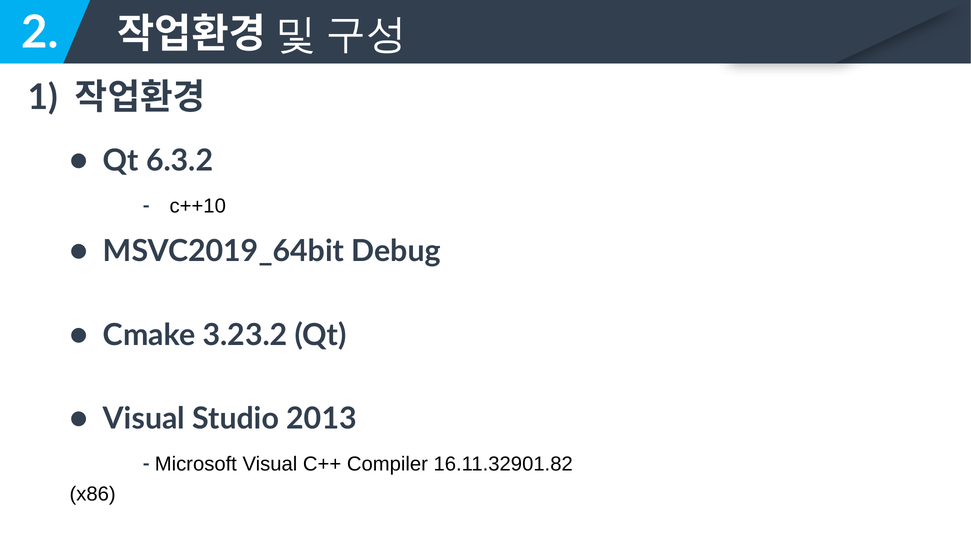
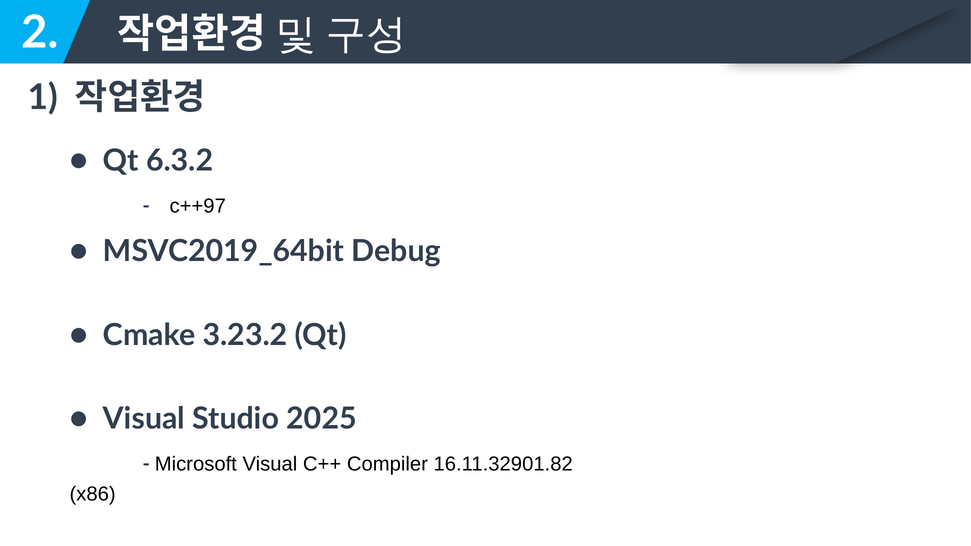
c++10: c++10 -> c++97 (198, 206)
2013: 2013 -> 2025 (322, 419)
